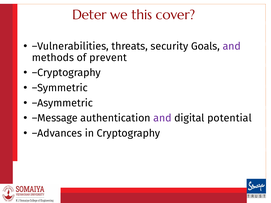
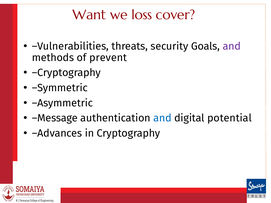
Deter: Deter -> Want (89, 15)
this: this -> loss (142, 15)
and colour: purple -> blue (162, 118)
